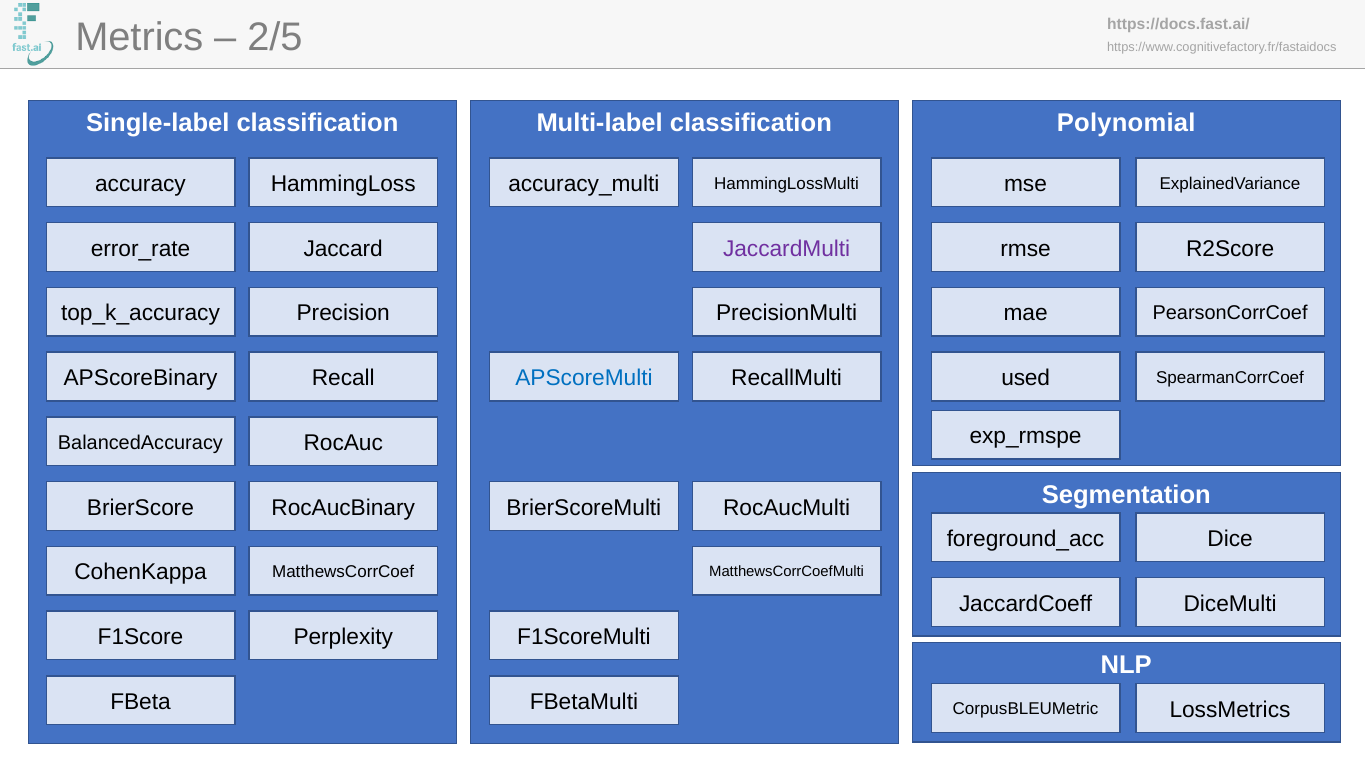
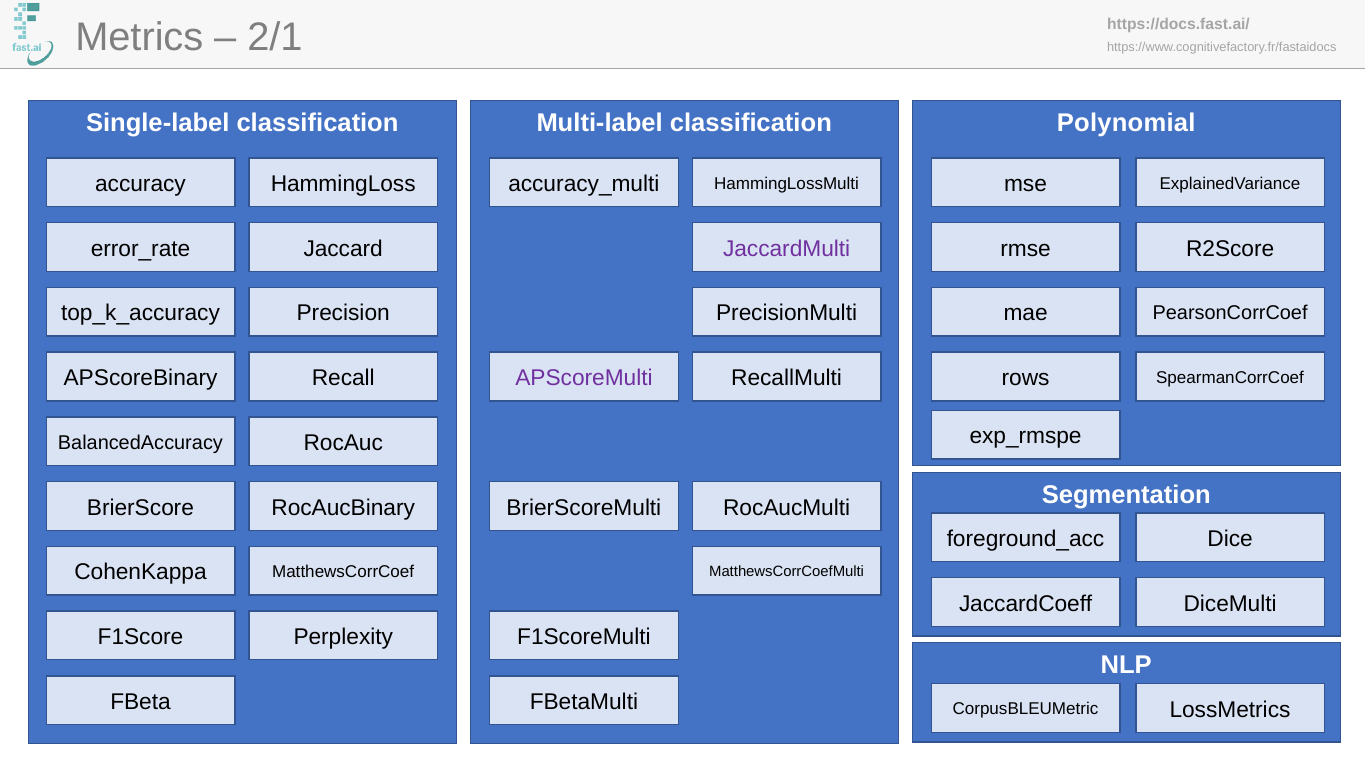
2/5: 2/5 -> 2/1 (275, 37)
APScoreMulti colour: blue -> purple (584, 378)
used: used -> rows (1026, 378)
